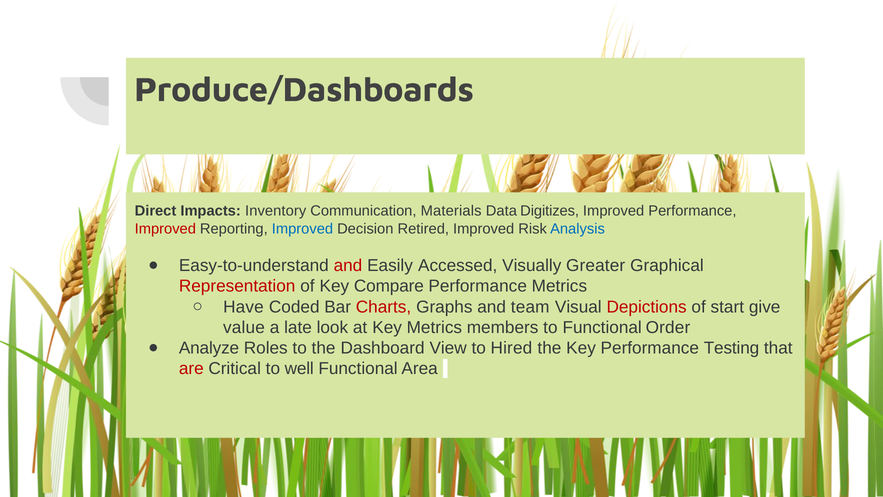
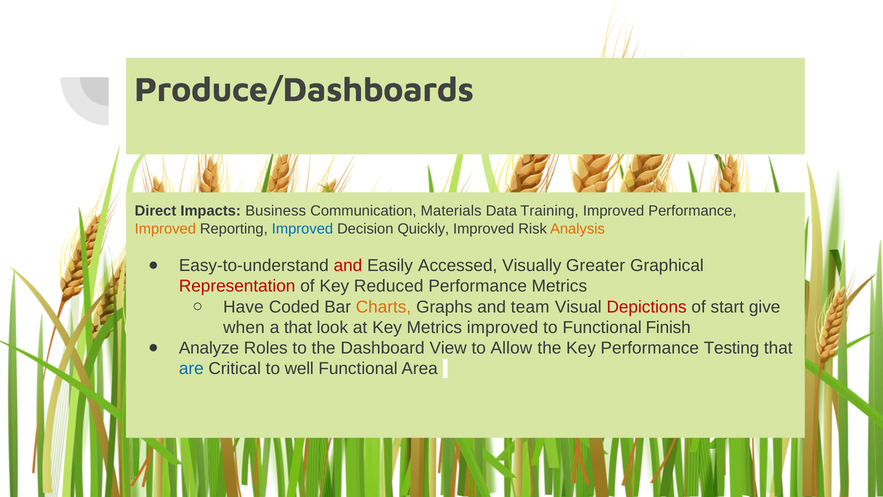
Inventory: Inventory -> Business (276, 211)
Digitizes: Digitizes -> Training (550, 211)
Improved colour: red -> orange (165, 229)
Retired: Retired -> Quickly (423, 229)
Analysis colour: blue -> orange (578, 229)
Compare: Compare -> Reduced (389, 286)
Charts colour: red -> orange (383, 307)
value: value -> when (244, 327)
a late: late -> that (298, 327)
Metrics members: members -> improved (503, 327)
Order: Order -> Finish (668, 327)
Hired: Hired -> Allow (511, 348)
are colour: red -> blue (191, 369)
